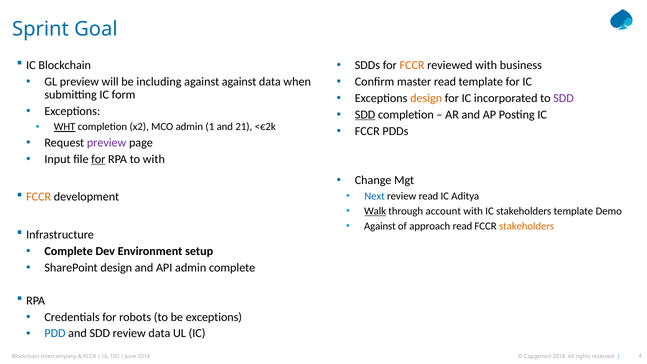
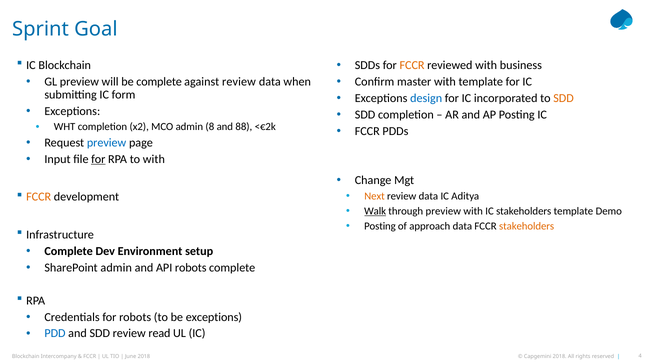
be including: including -> complete (159, 82)
against against: against -> review (239, 82)
master read: read -> with (445, 82)
design colour: orange -> blue (426, 98)
SDD colour: purple -> orange (564, 98)
SDD underline: present -> none (365, 115)
WHT underline: present -> none (65, 127)
1: 1 -> 8 (210, 127)
21: 21 -> 88 (244, 127)
preview colour: purple -> blue (107, 143)
Next colour: blue -> orange (375, 196)
read: read -> data (428, 196)
through account: account -> preview (443, 211)
Against: Against -> Posting (380, 226)
approach read: read -> data (462, 226)
SharePoint design: design -> admin (116, 268)
API admin: admin -> robots (191, 268)
review data: data -> read (159, 333)
